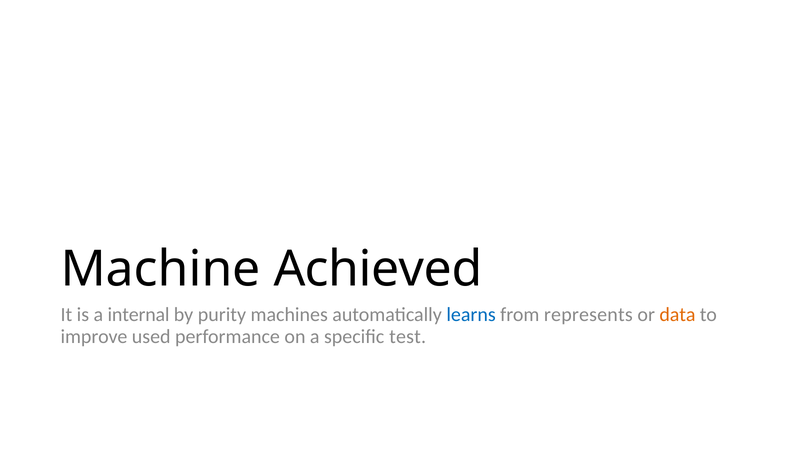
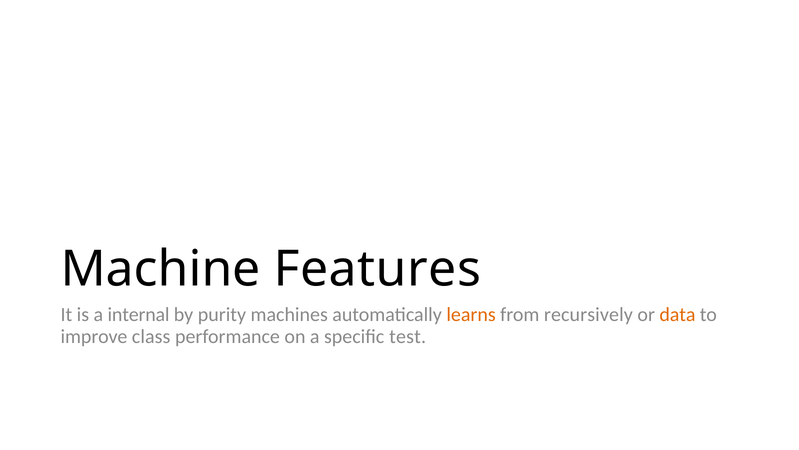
Achieved: Achieved -> Features (377, 269)
learns colour: blue -> orange (471, 314)
represents: represents -> recursively (588, 314)
used: used -> class (151, 336)
